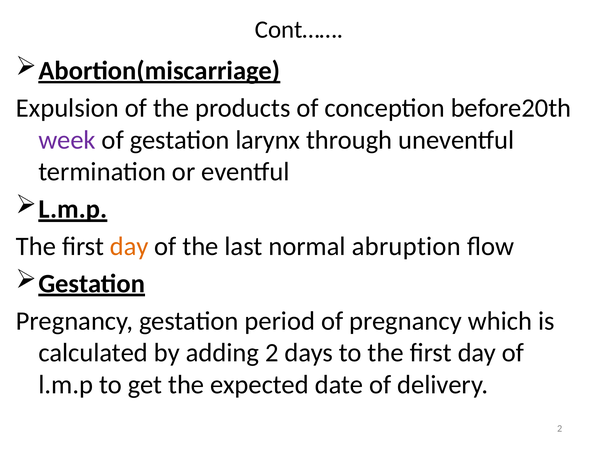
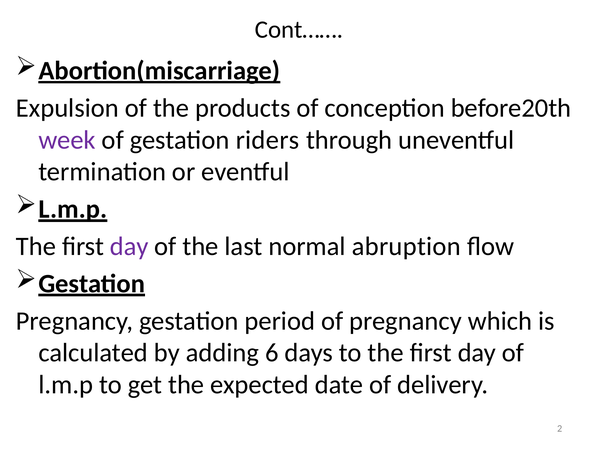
larynx: larynx -> riders (268, 140)
day colour: orange -> purple (129, 246)
adding 2: 2 -> 6 (272, 352)
